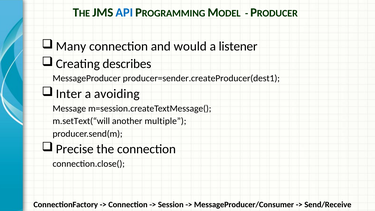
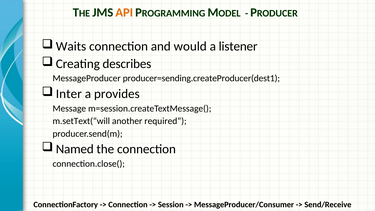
API colour: blue -> orange (124, 12)
Many: Many -> Waits (71, 46)
producer=sender.createProducer(dest1: producer=sender.createProducer(dest1 -> producer=sending.createProducer(dest1 (201, 78)
avoiding: avoiding -> provides (117, 94)
multiple: multiple -> required (166, 121)
Precise: Precise -> Named (75, 149)
